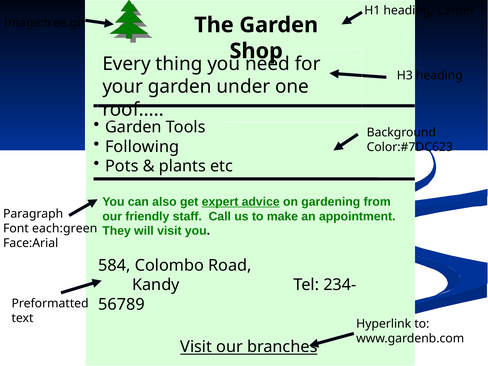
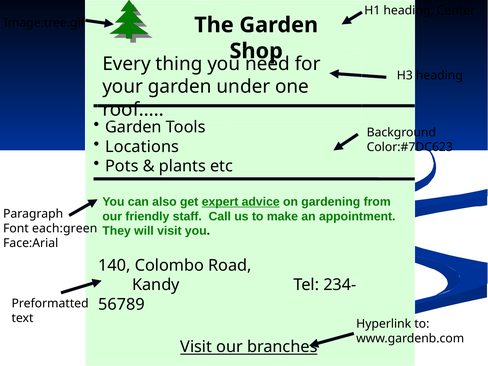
Following: Following -> Locations (142, 147)
584: 584 -> 140 (114, 265)
